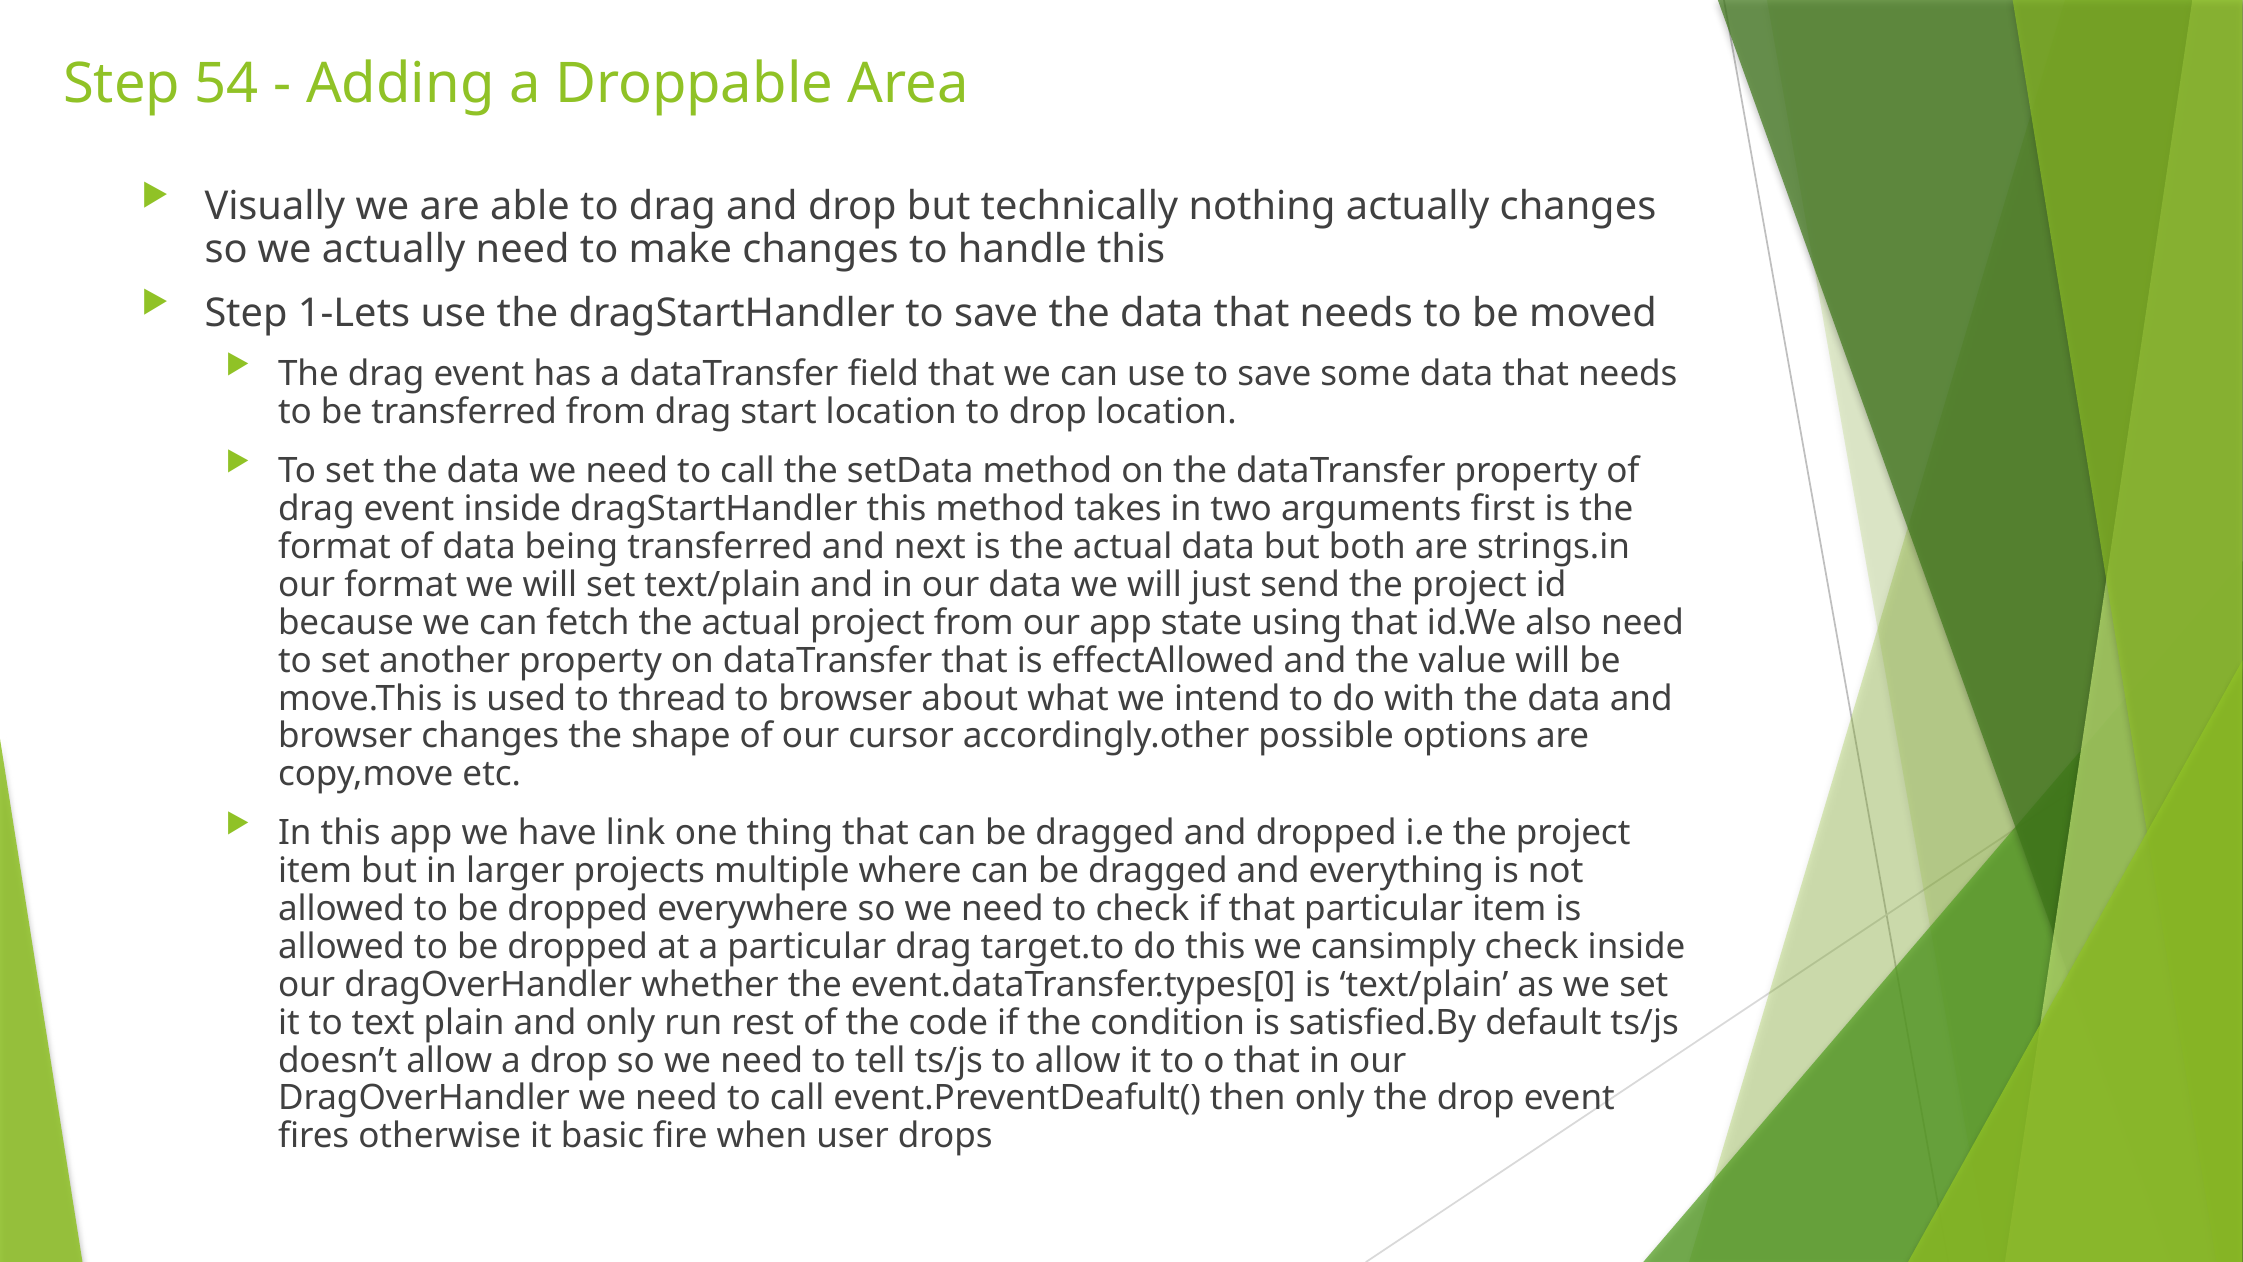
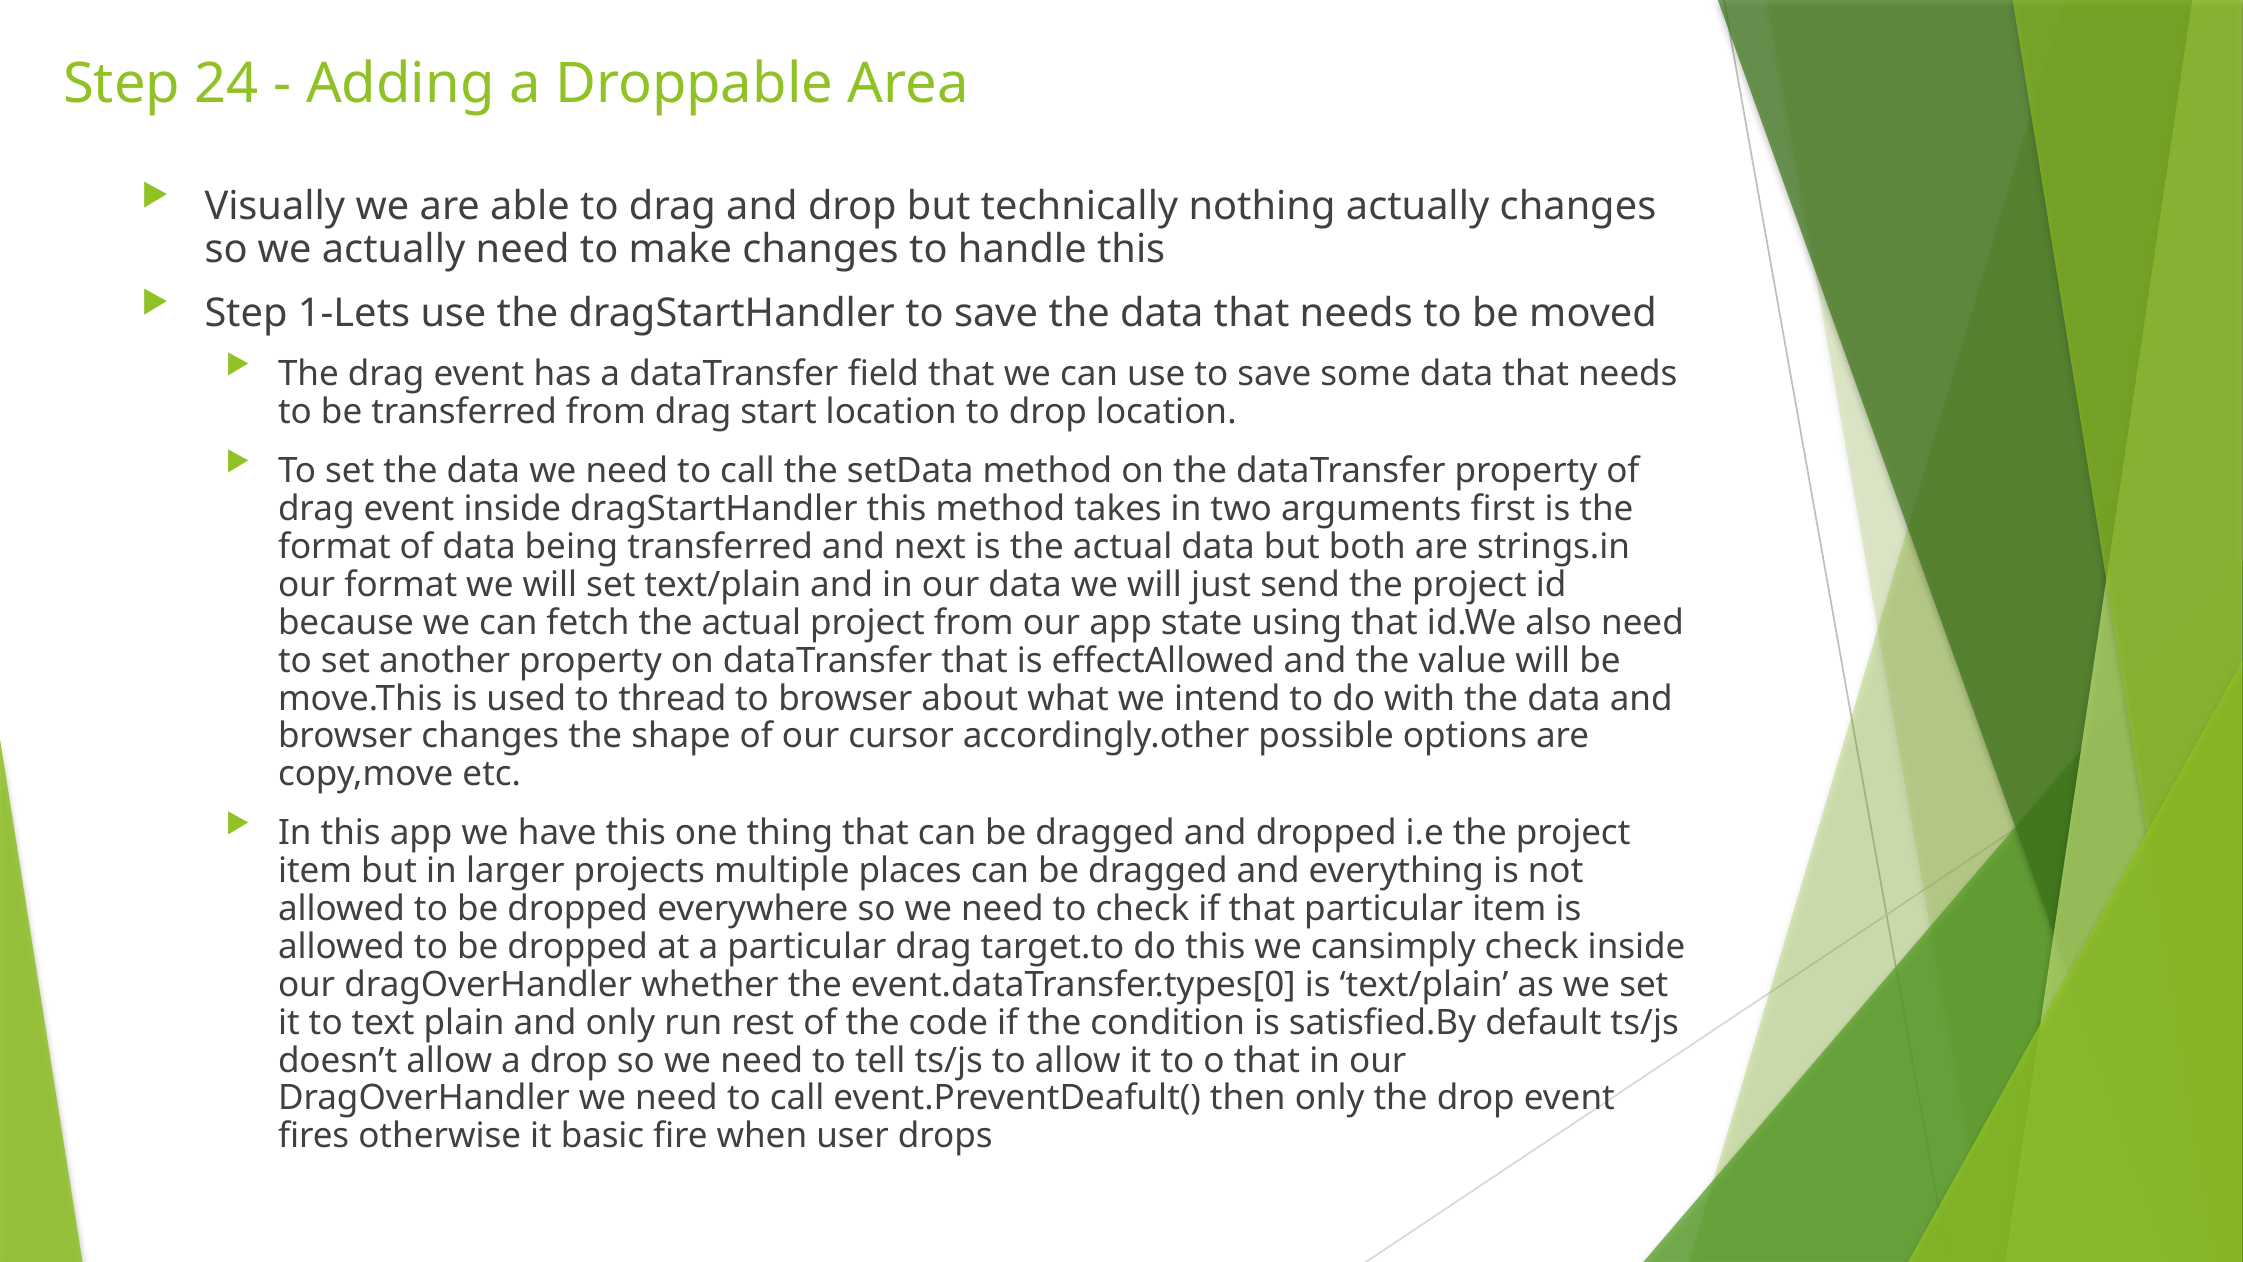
54: 54 -> 24 (227, 84)
have link: link -> this (636, 833)
where: where -> places (910, 871)
